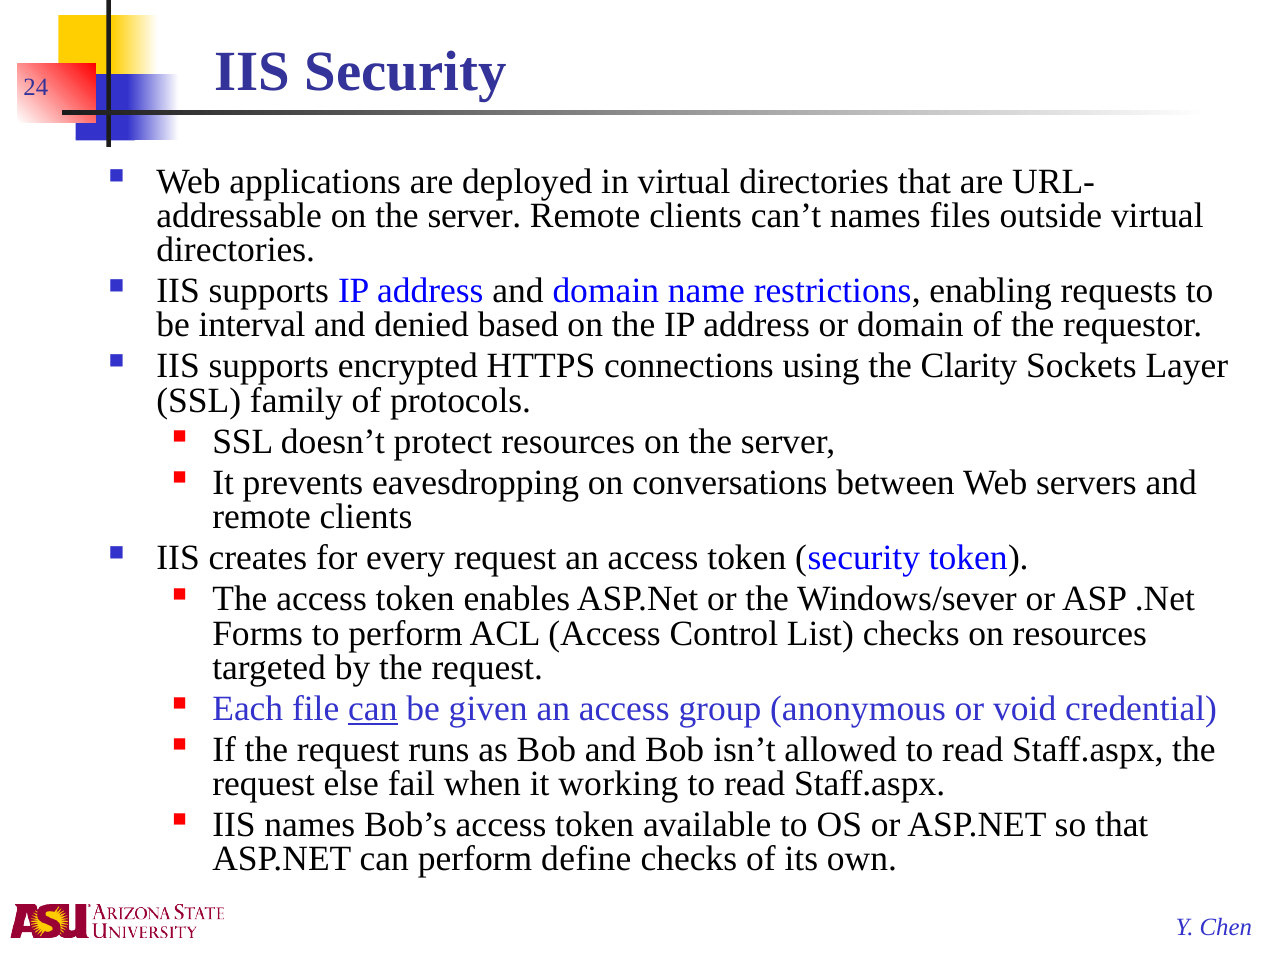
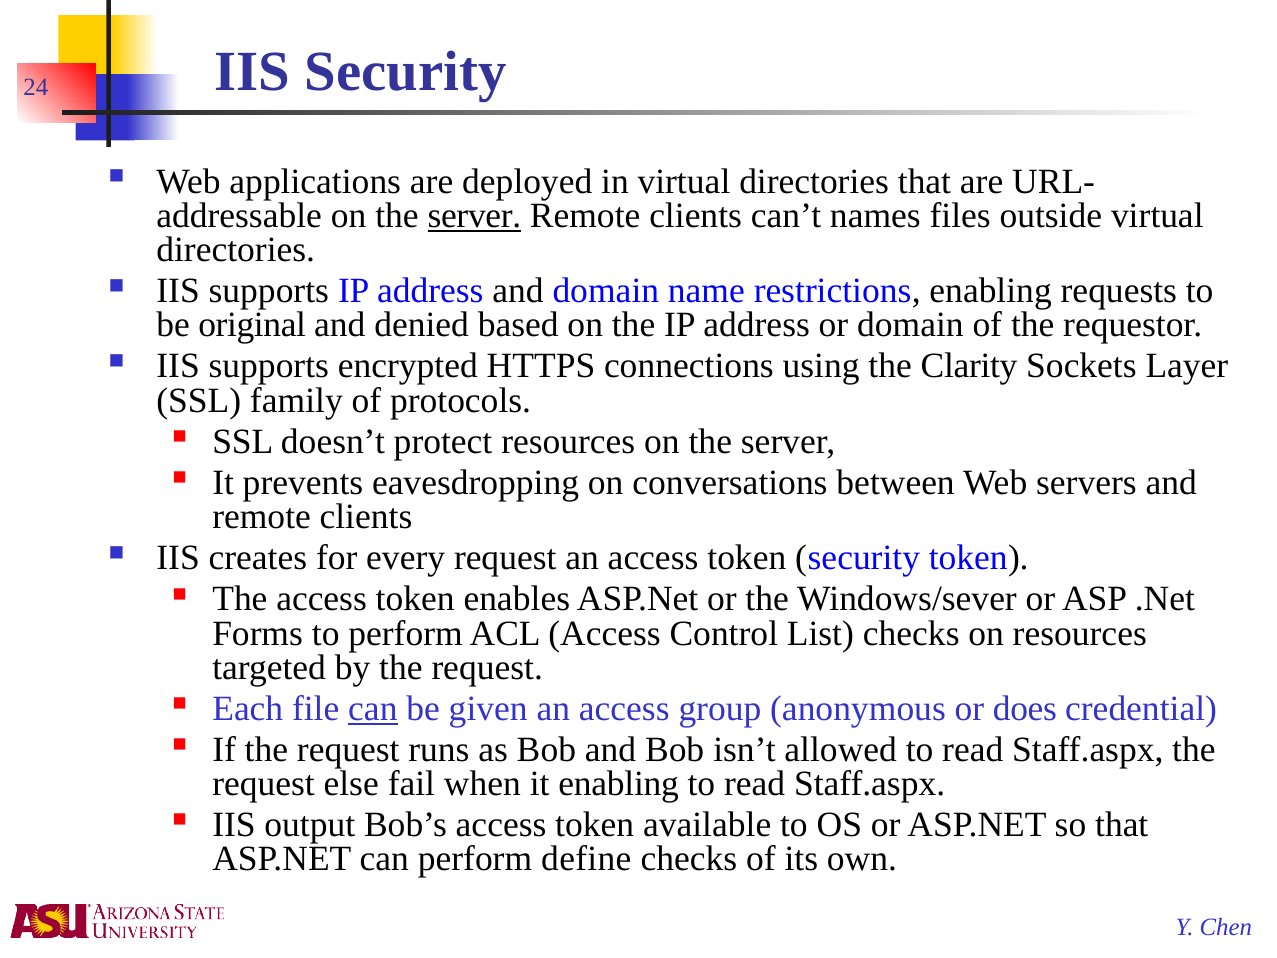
server underline: none -> present (474, 216)
interval: interval -> original (252, 325)
void: void -> does (1025, 708)
it working: working -> enabling (619, 784)
IIS names: names -> output (310, 825)
